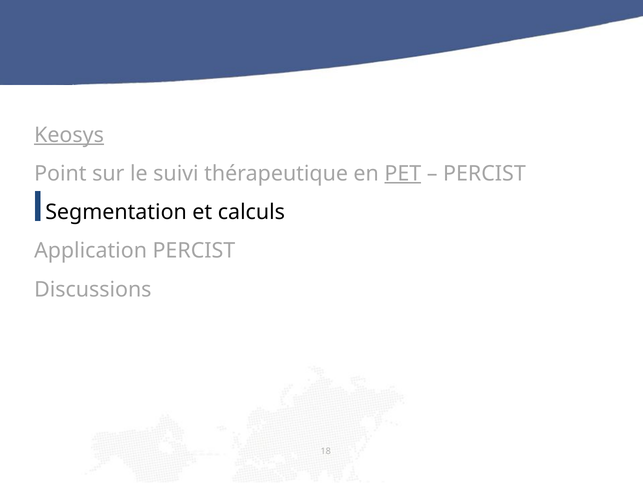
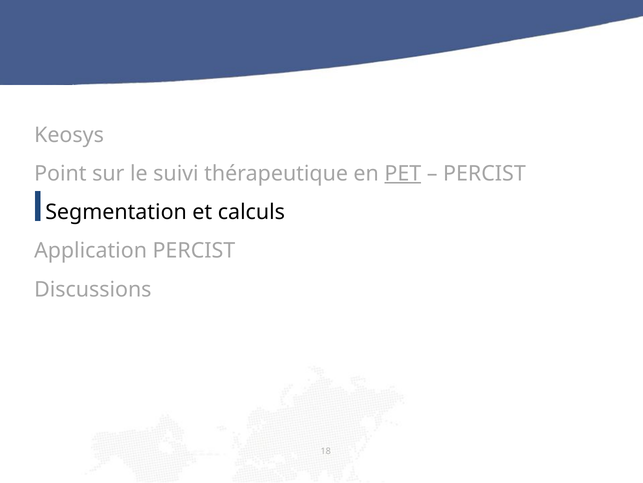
Keosys underline: present -> none (69, 135)
